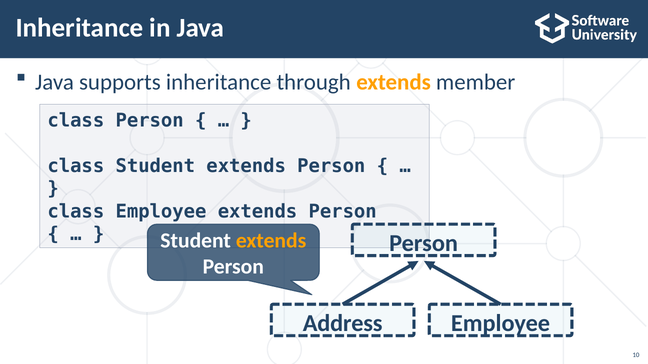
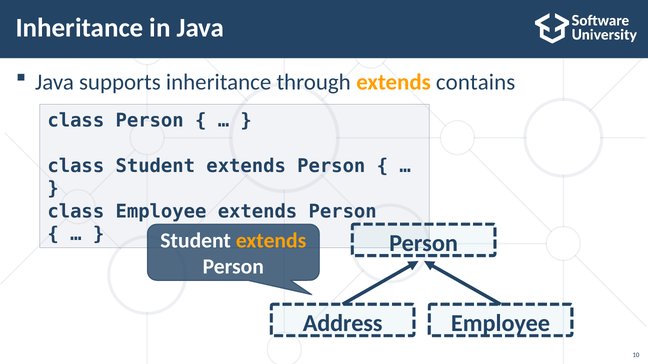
member: member -> contains (476, 82)
